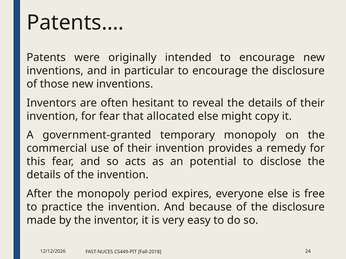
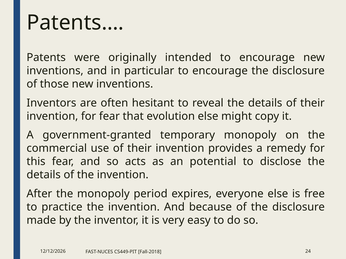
allocated: allocated -> evolution (171, 116)
